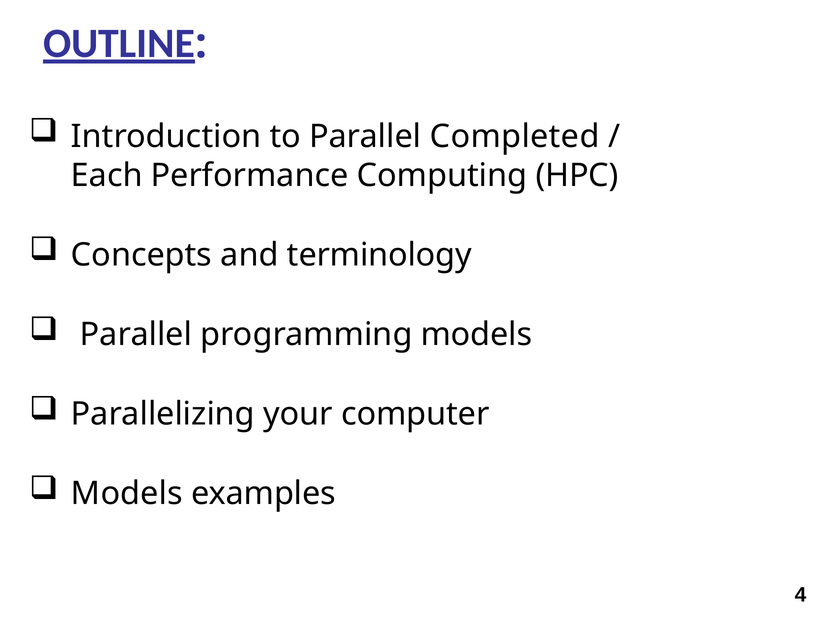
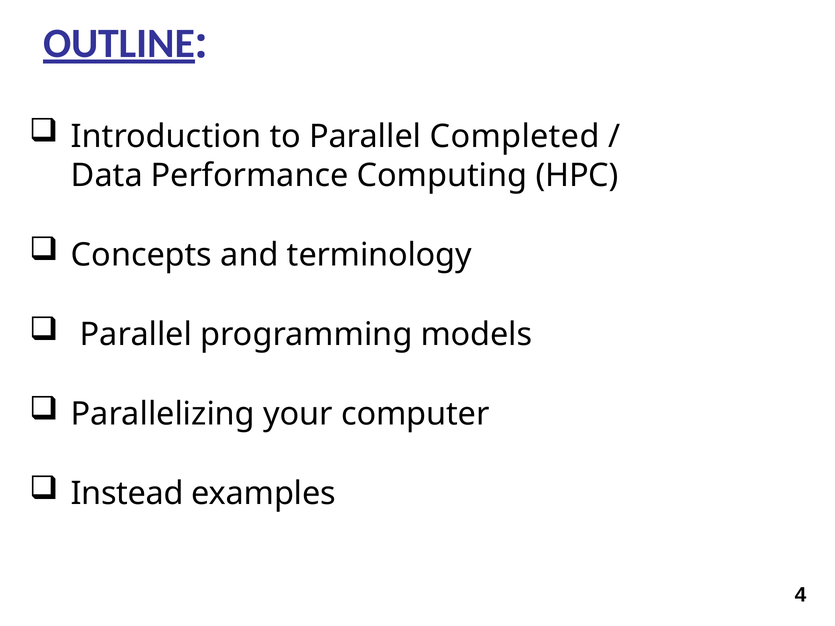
Each: Each -> Data (107, 175)
Models: Models -> Instead (127, 494)
